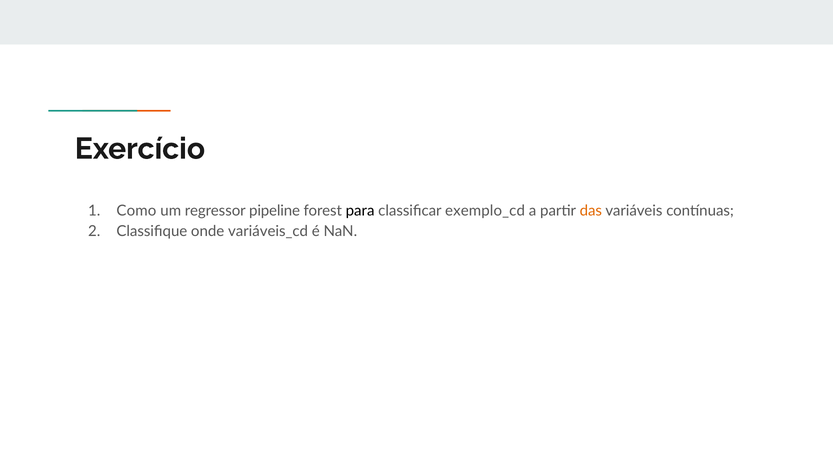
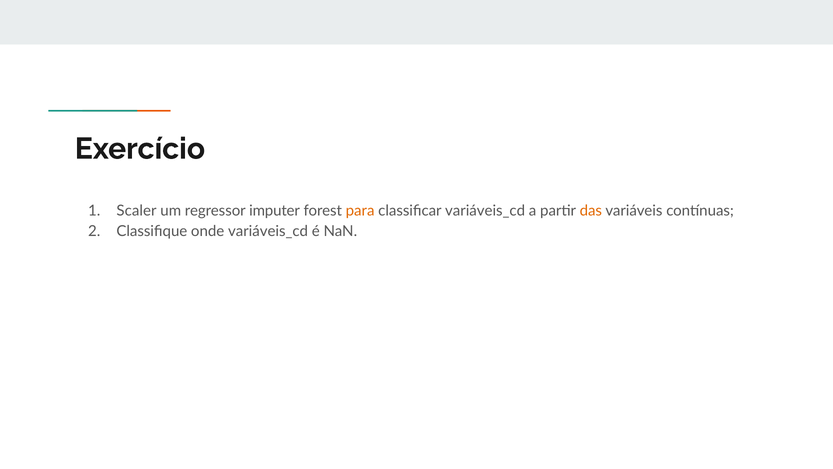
Como: Como -> Scaler (136, 210)
pipeline: pipeline -> imputer (275, 210)
para colour: black -> orange (360, 210)
classificar exemplo_cd: exemplo_cd -> variáveis_cd (485, 210)
